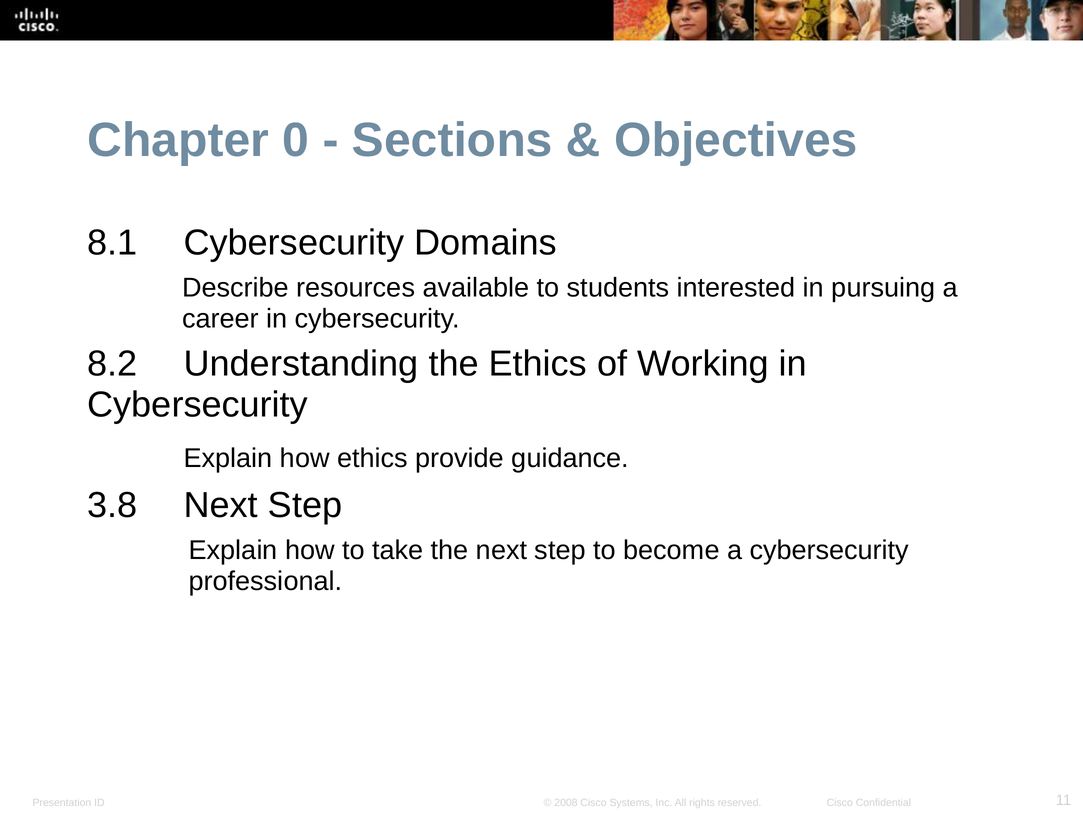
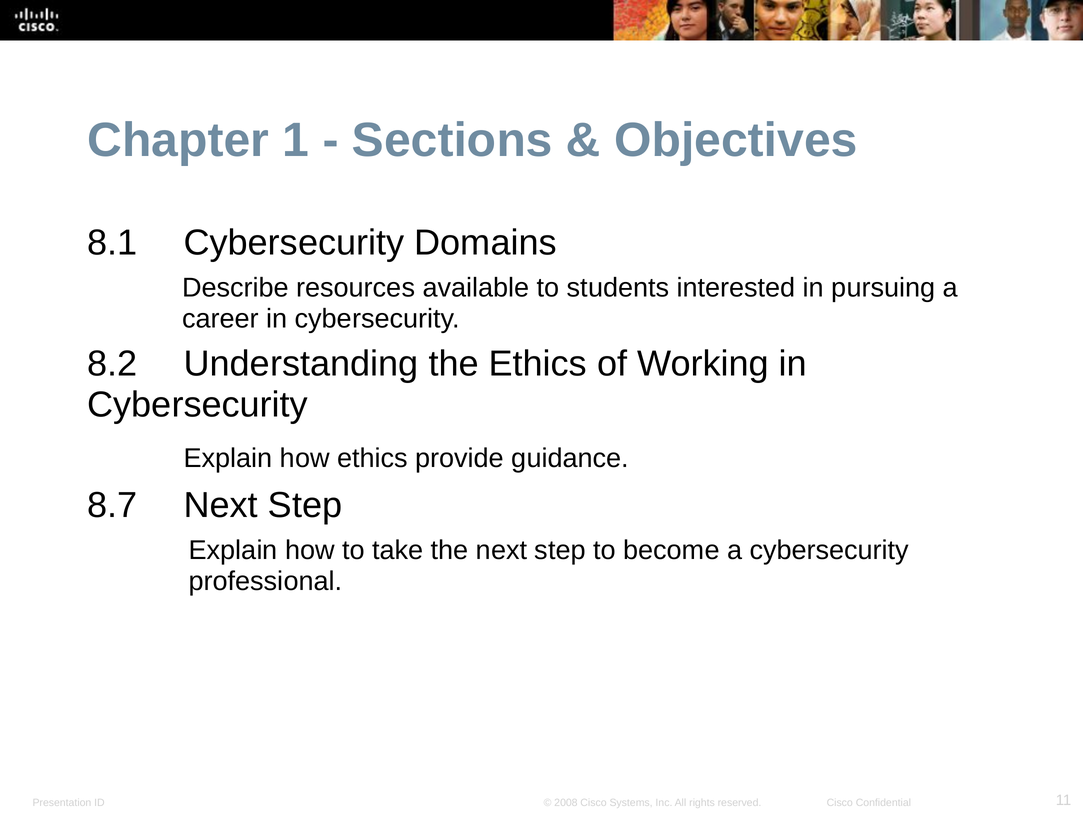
0: 0 -> 1 (296, 140)
3.8: 3.8 -> 8.7 (112, 505)
